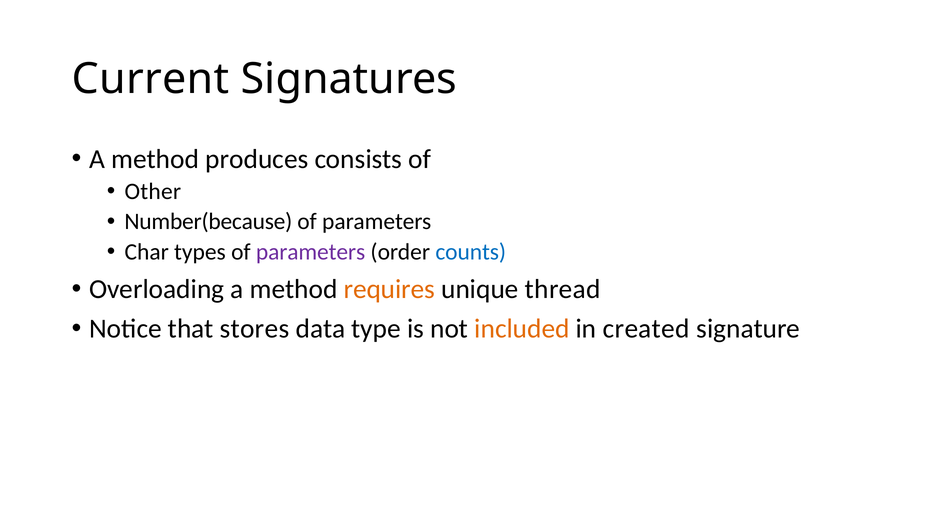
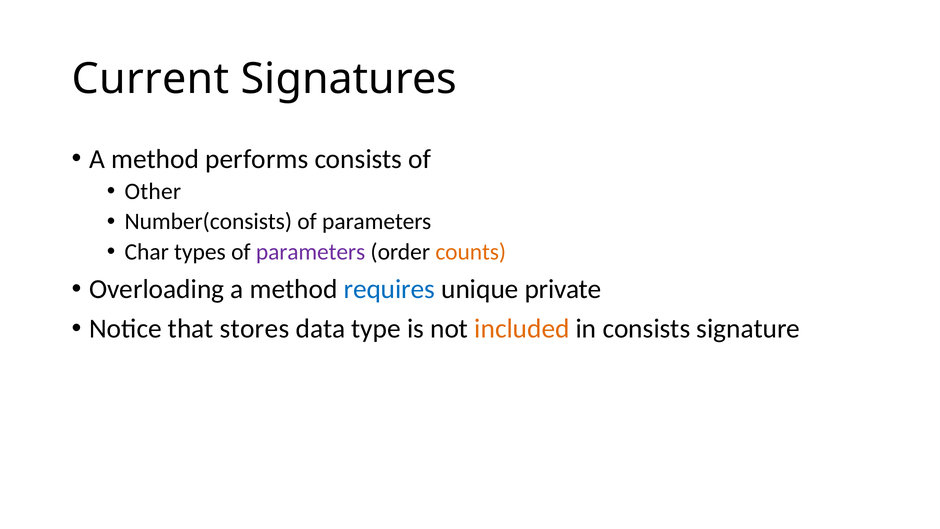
produces: produces -> performs (257, 159)
Number(because: Number(because -> Number(consists (208, 222)
counts colour: blue -> orange (471, 252)
requires colour: orange -> blue (389, 289)
thread: thread -> private (563, 289)
in created: created -> consists (646, 329)
